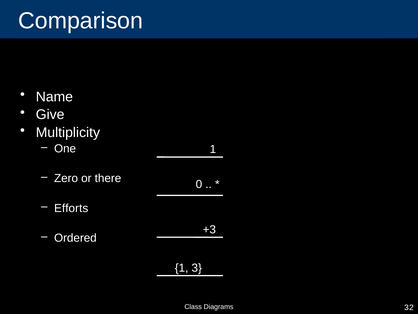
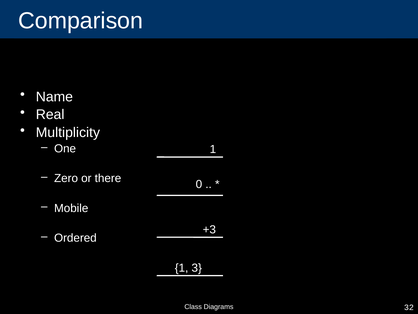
Give: Give -> Real (50, 114)
Efforts: Efforts -> Mobile (71, 208)
